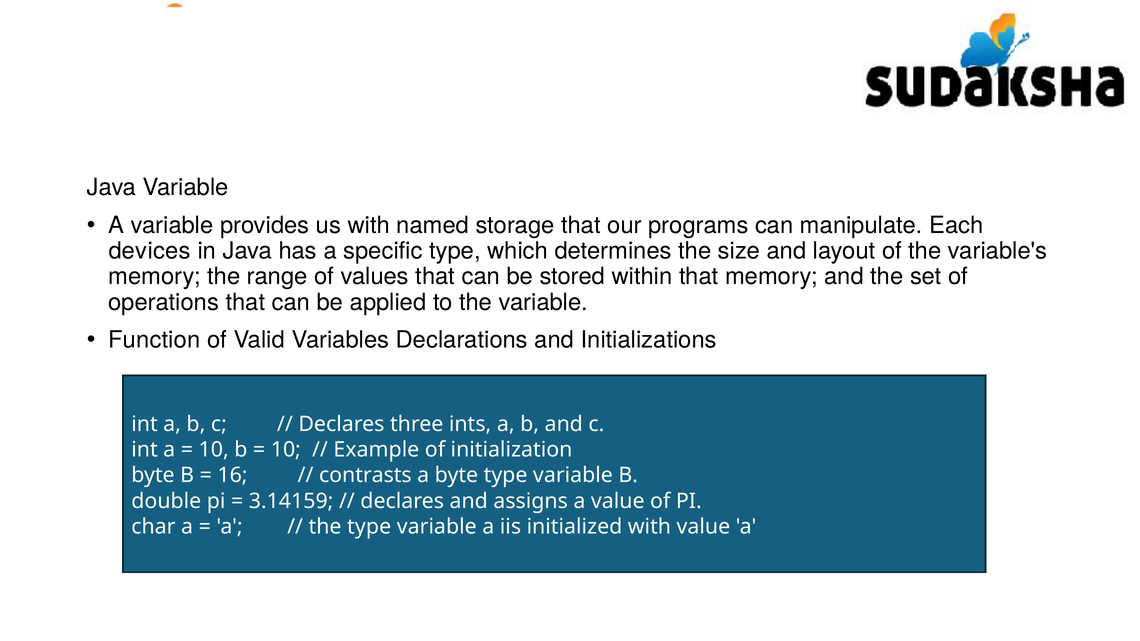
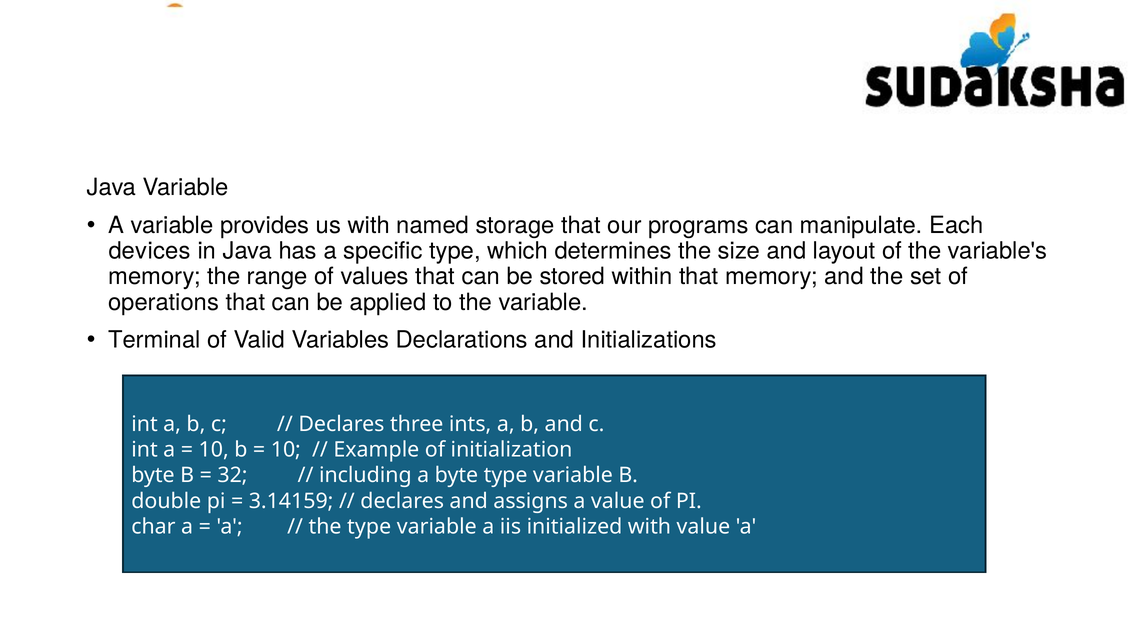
Function: Function -> Terminal (154, 340)
16: 16 -> 32 (232, 476)
contrasts: contrasts -> including (365, 476)
